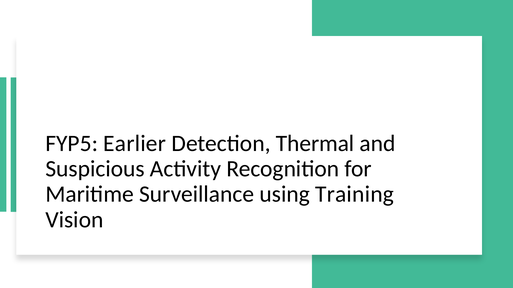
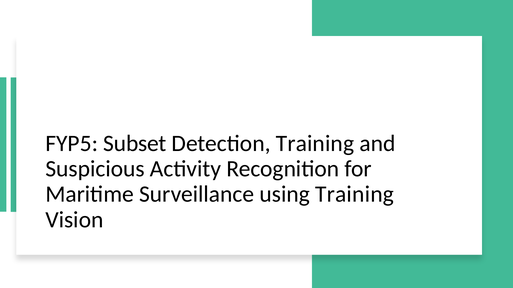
Earlier: Earlier -> Subset (135, 144)
Detection Thermal: Thermal -> Training (315, 144)
